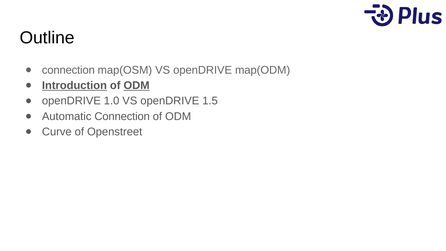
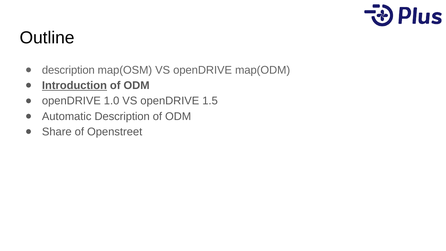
connection: connection -> description (68, 70)
ODM underline: present -> none (137, 86)
Automatic Connection: Connection -> Description (122, 116)
Curve: Curve -> Share (57, 132)
